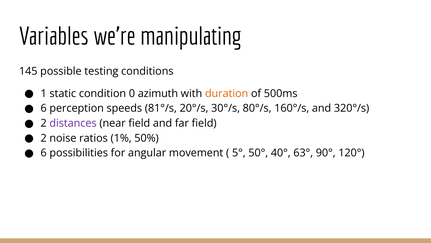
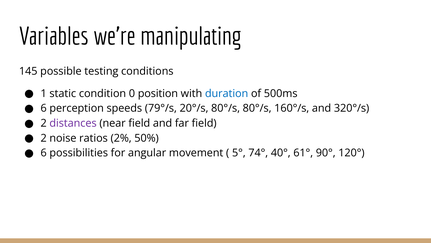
azimuth: azimuth -> position (158, 93)
duration colour: orange -> blue (227, 93)
81°/s: 81°/s -> 79°/s (161, 108)
20°/s 30°/s: 30°/s -> 80°/s (226, 108)
1%: 1% -> 2% (121, 138)
50°: 50° -> 74° (258, 153)
63°: 63° -> 61° (303, 153)
